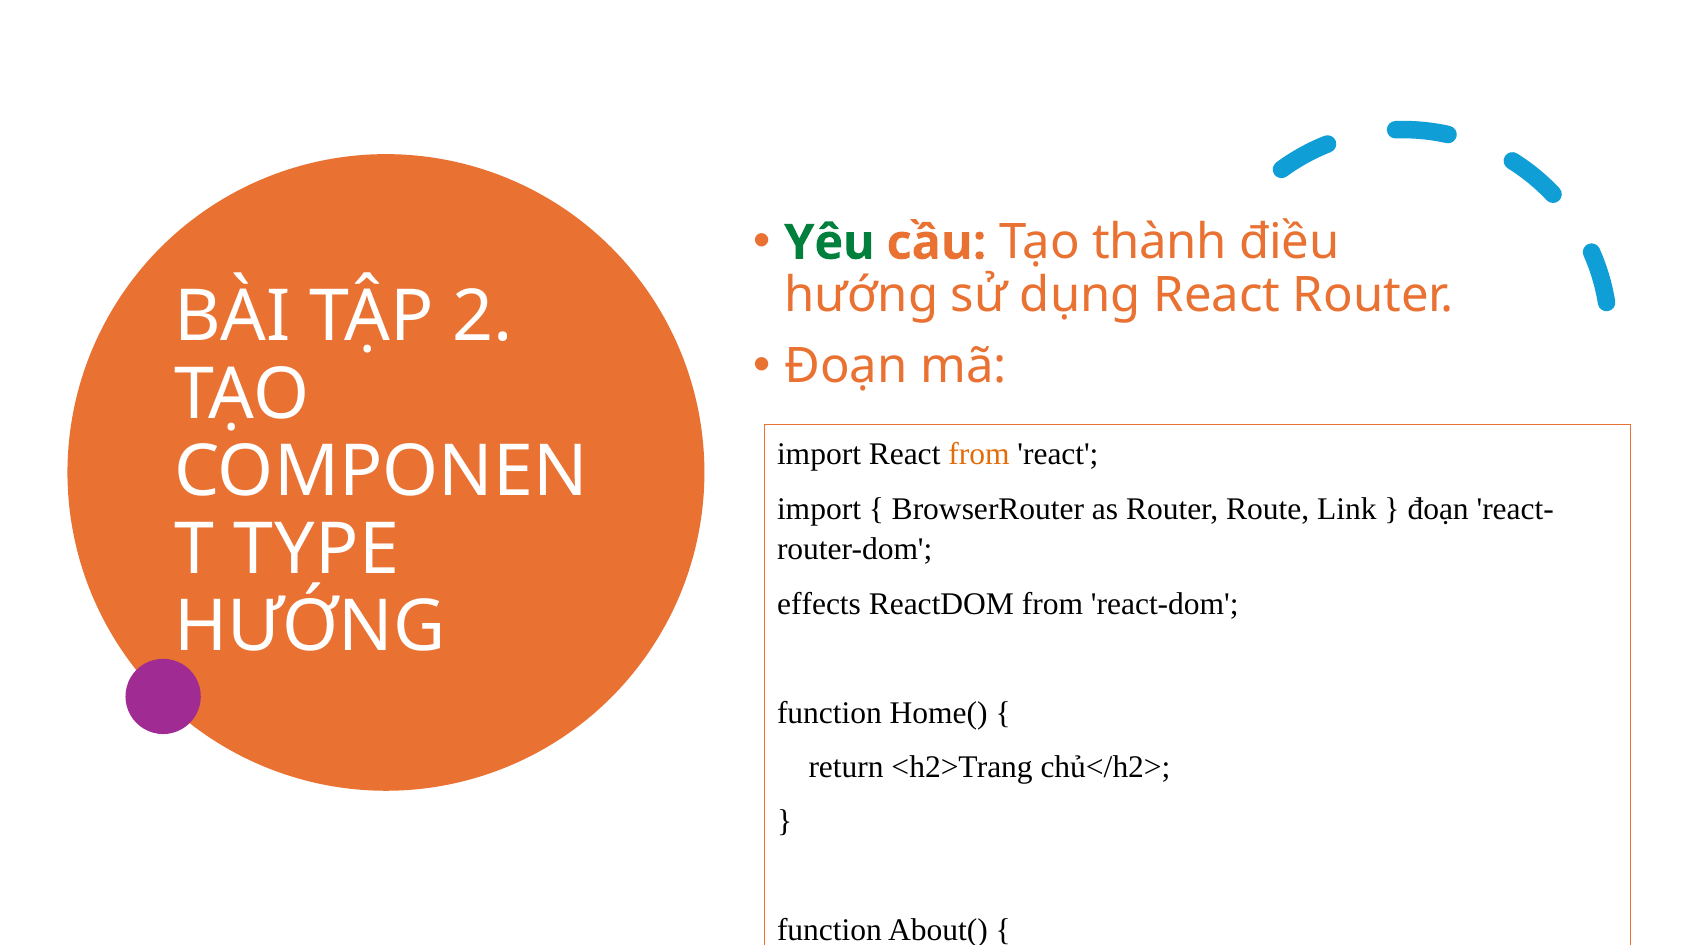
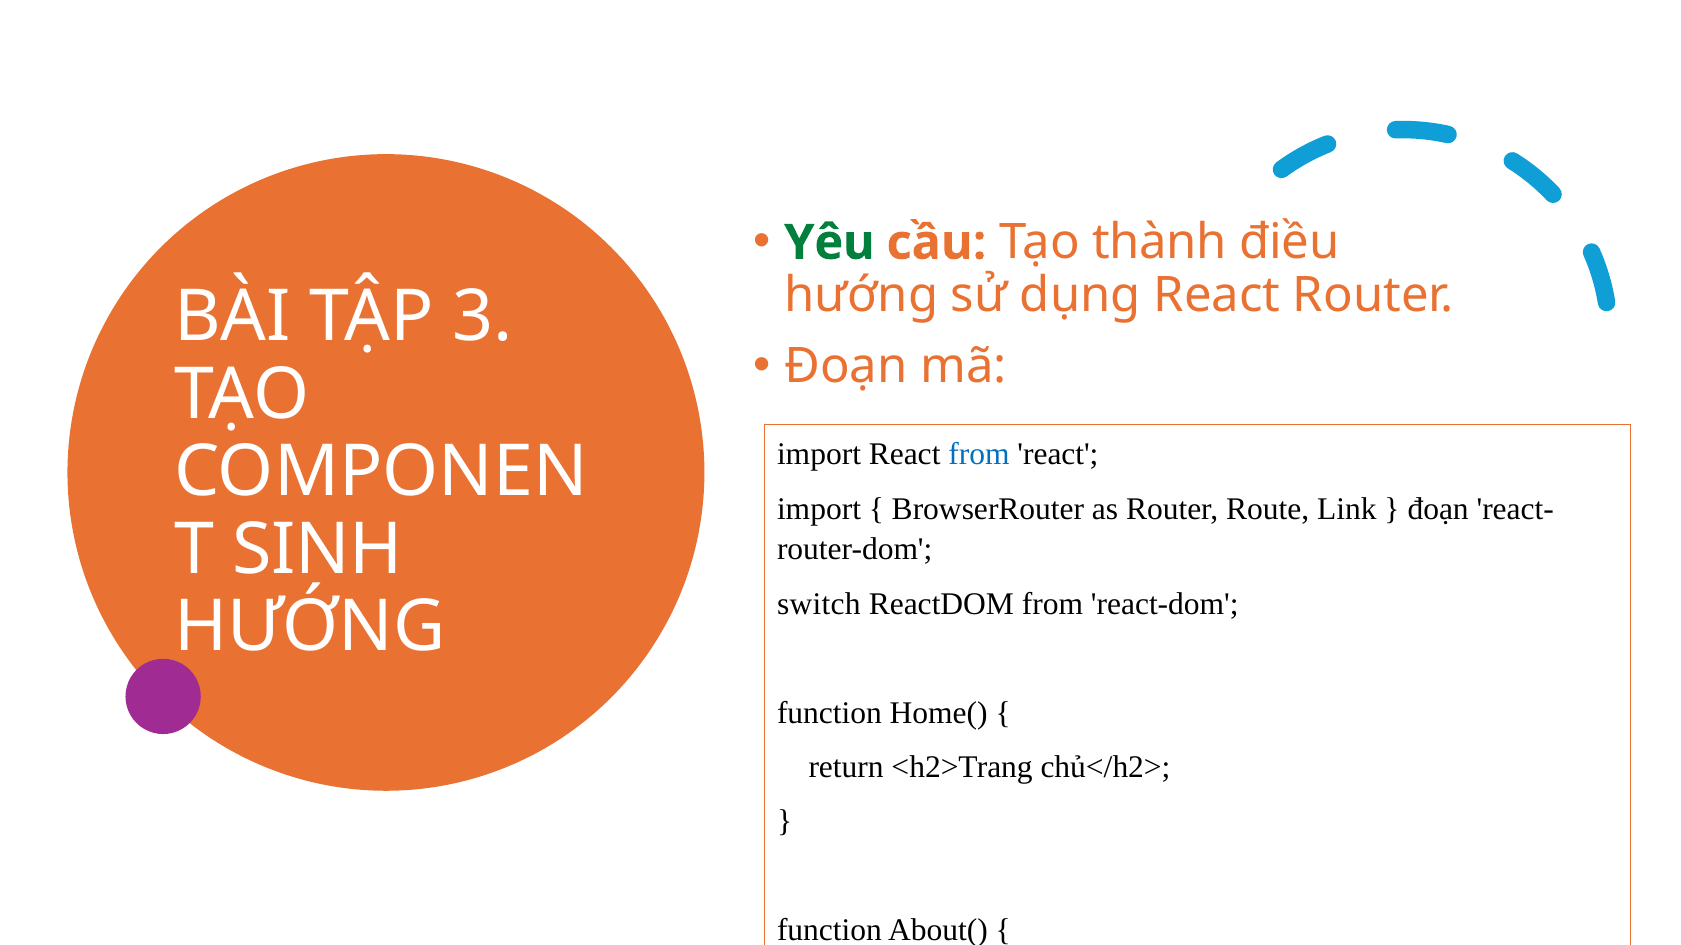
2: 2 -> 3 (482, 317)
from colour: orange -> blue (979, 455)
TYPE: TYPE -> SINH (317, 550)
effects: effects -> switch (819, 604)
